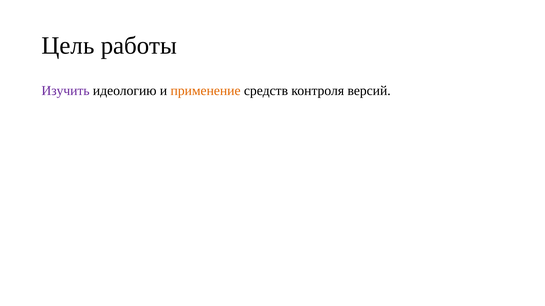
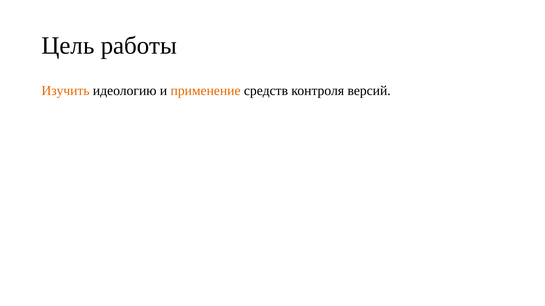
Изучить colour: purple -> orange (66, 91)
